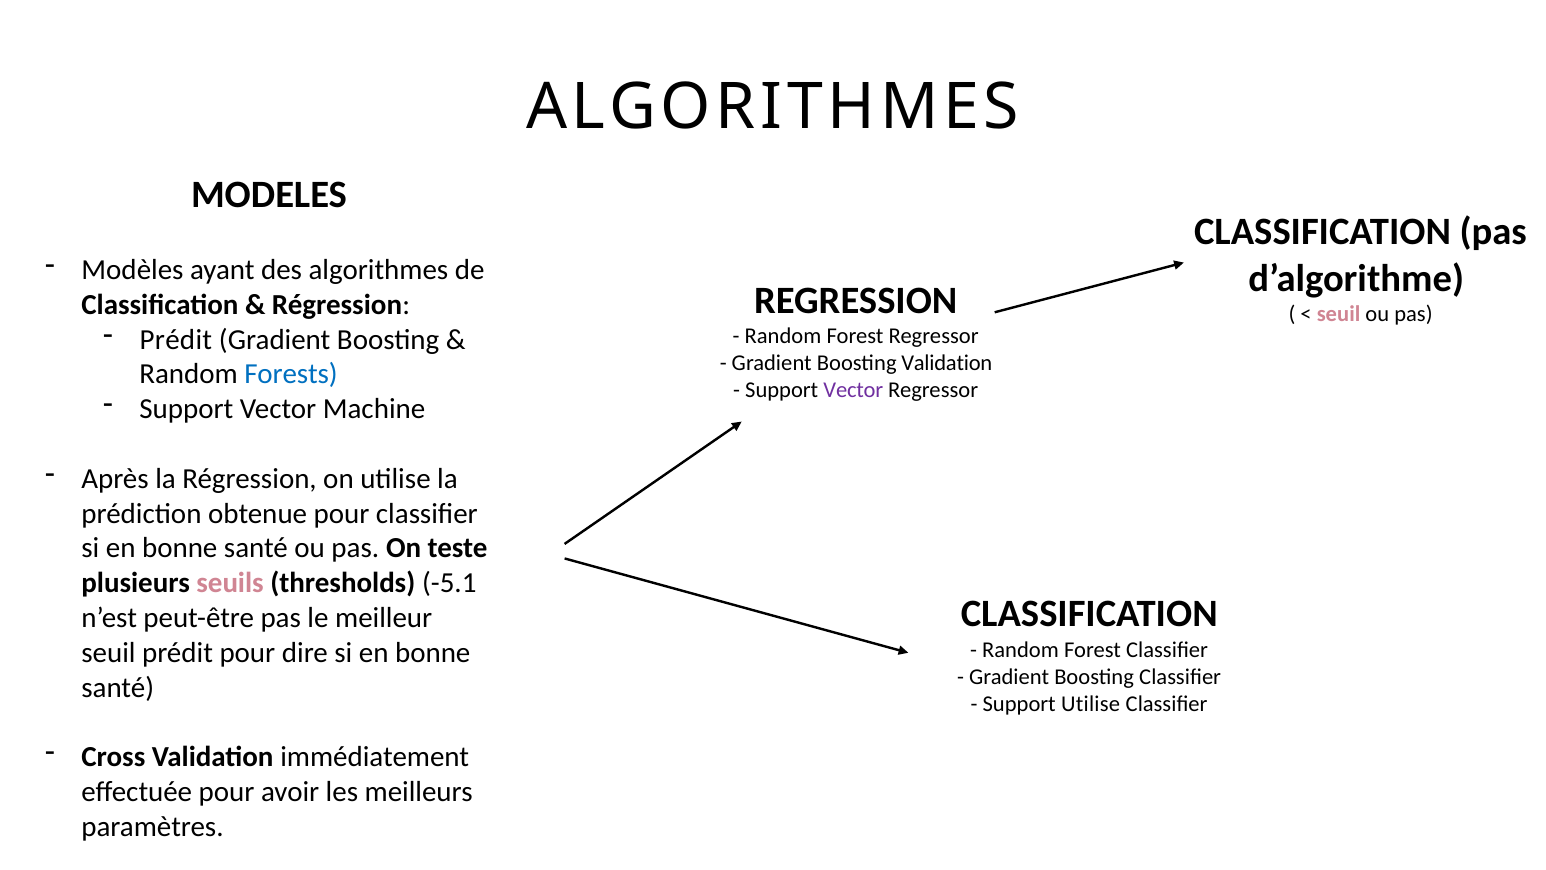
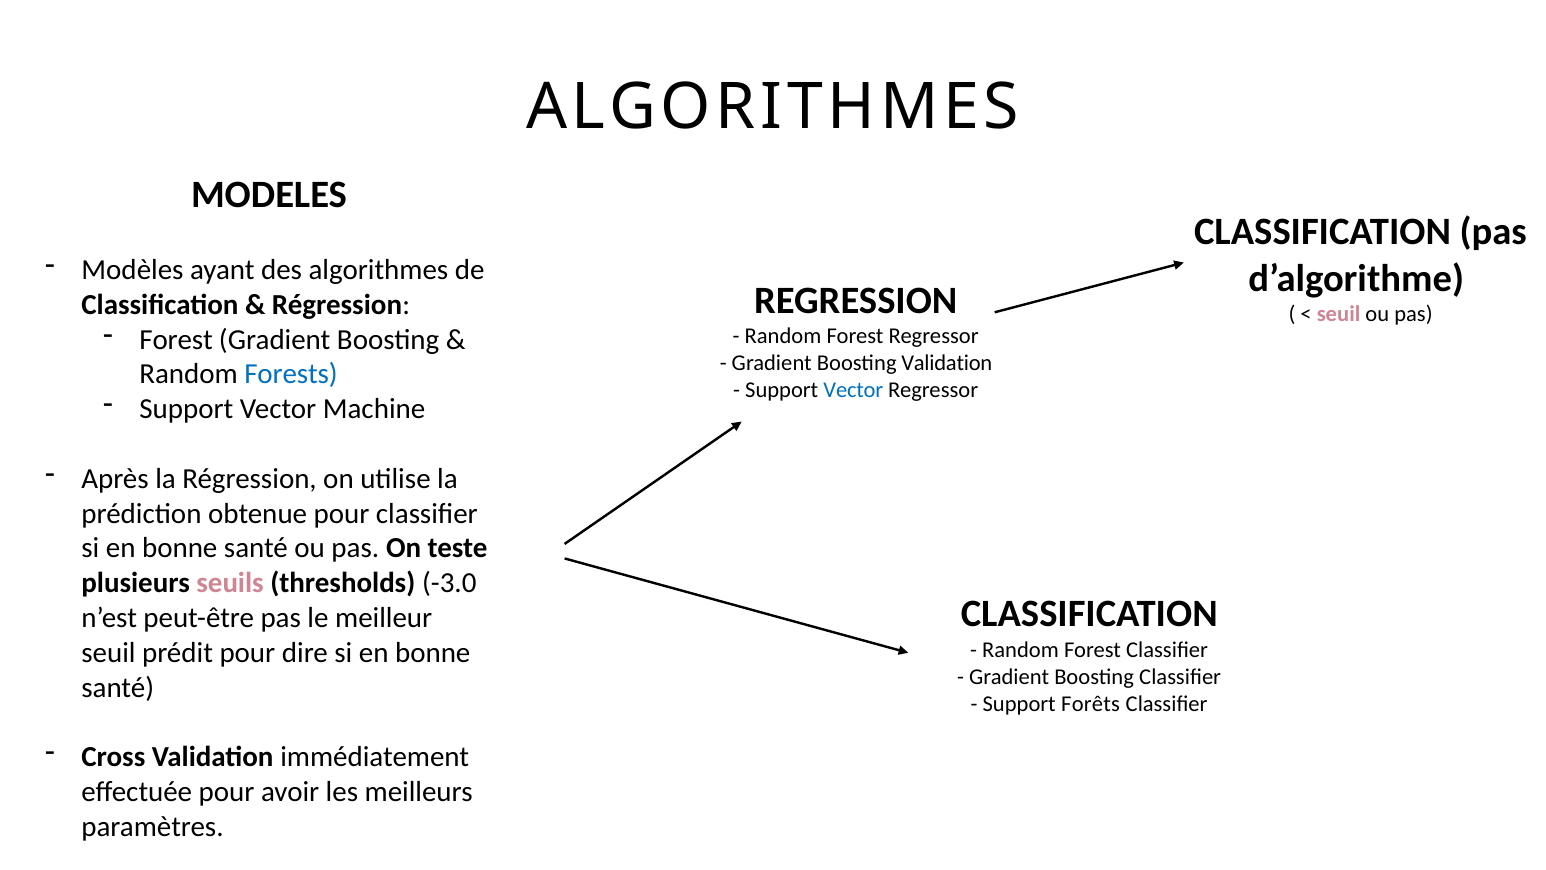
Prédit: Prédit -> Forest (176, 339)
Vector colour: purple -> blue (853, 390)
-5.1: -5.1 -> -3.0 (449, 583)
Support Utilise: Utilise -> Forêts (1091, 704)
